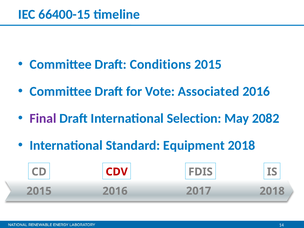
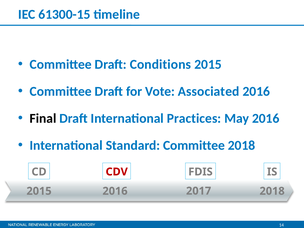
66400-15: 66400-15 -> 61300-15 (64, 15)
Final colour: purple -> black (43, 118)
Selection: Selection -> Practices (194, 118)
May 2082: 2082 -> 2016 (266, 118)
Standard Equipment: Equipment -> Committee (194, 145)
